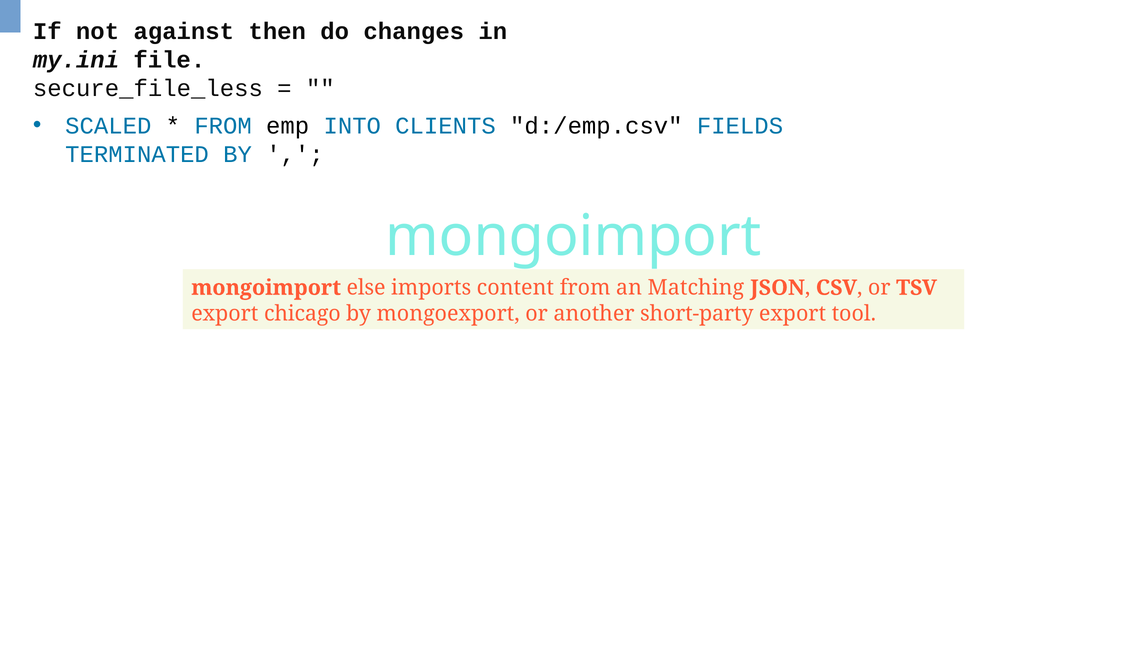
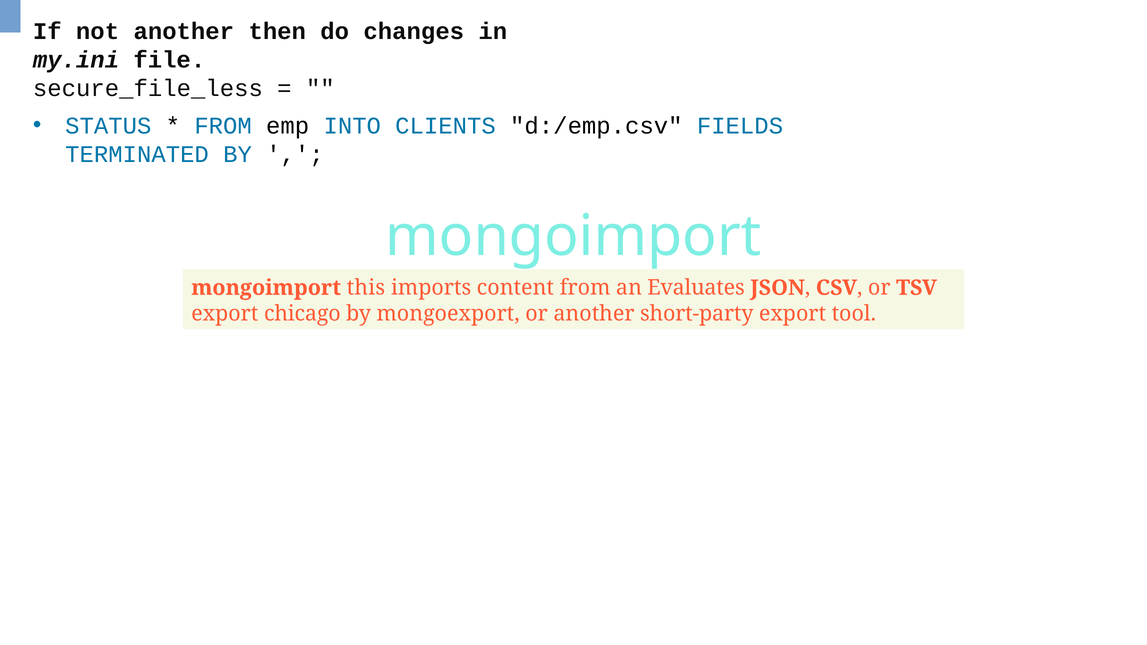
not against: against -> another (184, 31)
SCALED: SCALED -> STATUS (108, 126)
else: else -> this (366, 288)
Matching: Matching -> Evaluates (696, 288)
